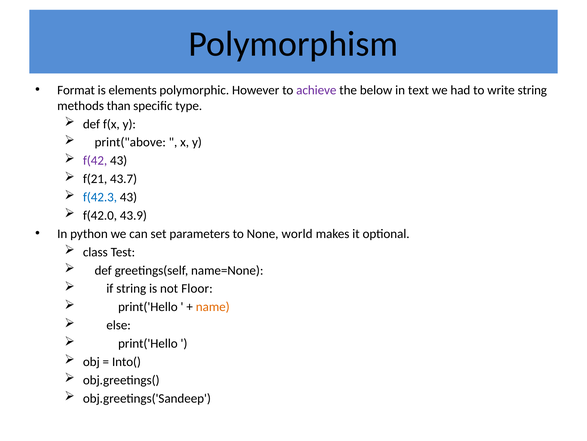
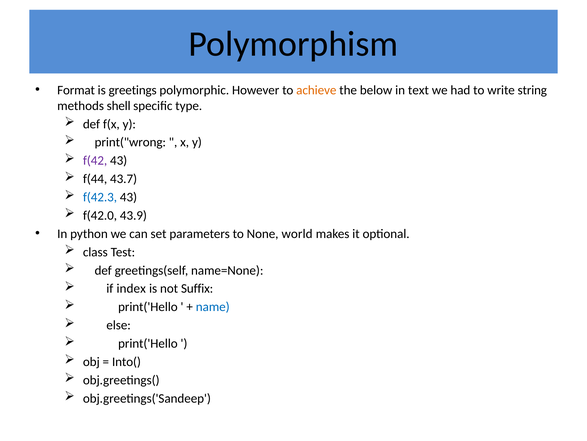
elements: elements -> greetings (133, 90)
achieve colour: purple -> orange (316, 90)
than: than -> shell (119, 106)
print("above: print("above -> print("wrong (130, 142)
f(21: f(21 -> f(44 (95, 179)
if string: string -> index (131, 288)
Floor: Floor -> Suffix (197, 288)
name colour: orange -> blue (213, 306)
